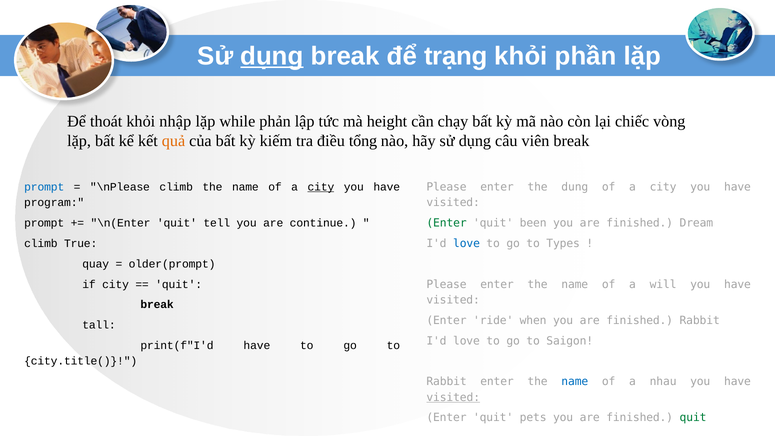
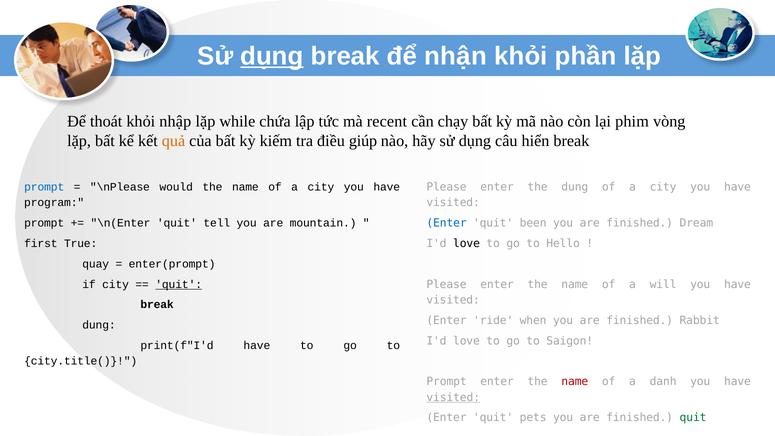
trạng: trạng -> nhận (456, 56)
phản: phản -> chứa (275, 121)
height: height -> recent (387, 121)
chiếc: chiếc -> phim (632, 121)
tổng: tổng -> giúp (363, 141)
viên: viên -> hiển (536, 141)
\nPlease climb: climb -> would (176, 187)
city underline: present -> none (321, 187)
Enter colour: green -> blue (447, 223)
continue: continue -> mountain (323, 223)
love colour: blue -> black (467, 243)
Types: Types -> Hello (563, 243)
climb: climb -> first (41, 243)
older(prompt: older(prompt -> enter(prompt (172, 264)
quit underline: none -> present (179, 284)
tall: tall -> dung (99, 325)
Rabbit: Rabbit -> Prompt (447, 382)
name colour: blue -> red (575, 382)
nhau: nhau -> danh (663, 382)
